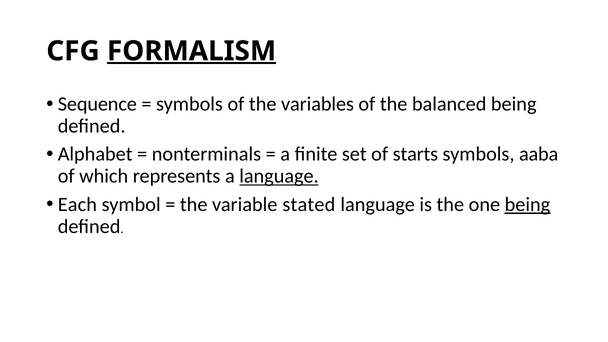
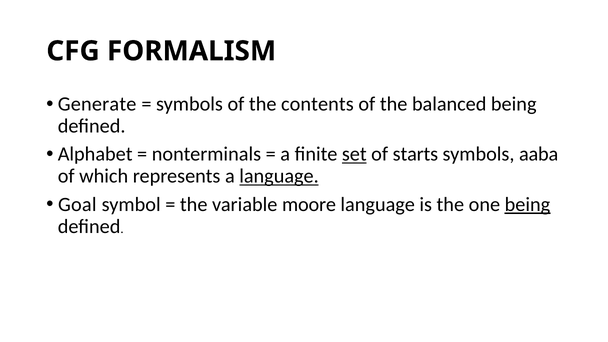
FORMALISM underline: present -> none (192, 51)
Sequence: Sequence -> Generate (97, 104)
variables: variables -> contents (317, 104)
set underline: none -> present (354, 154)
Each: Each -> Goal (77, 204)
stated: stated -> moore (309, 204)
